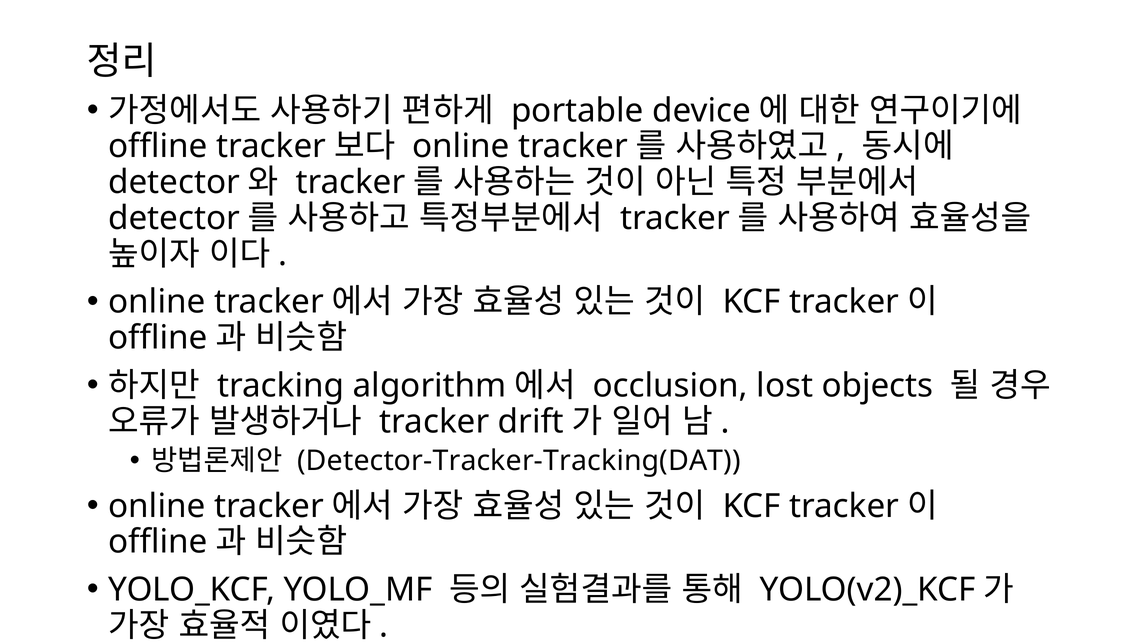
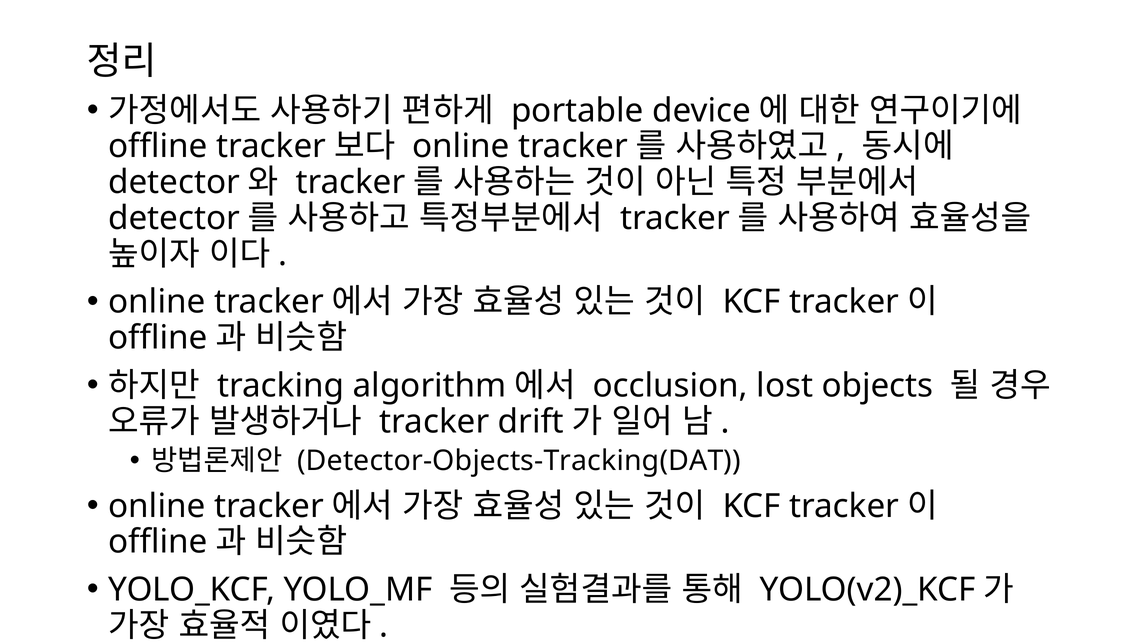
Detector-Tracker-Tracking(DAT: Detector-Tracker-Tracking(DAT -> Detector-Objects-Tracking(DAT (519, 461)
